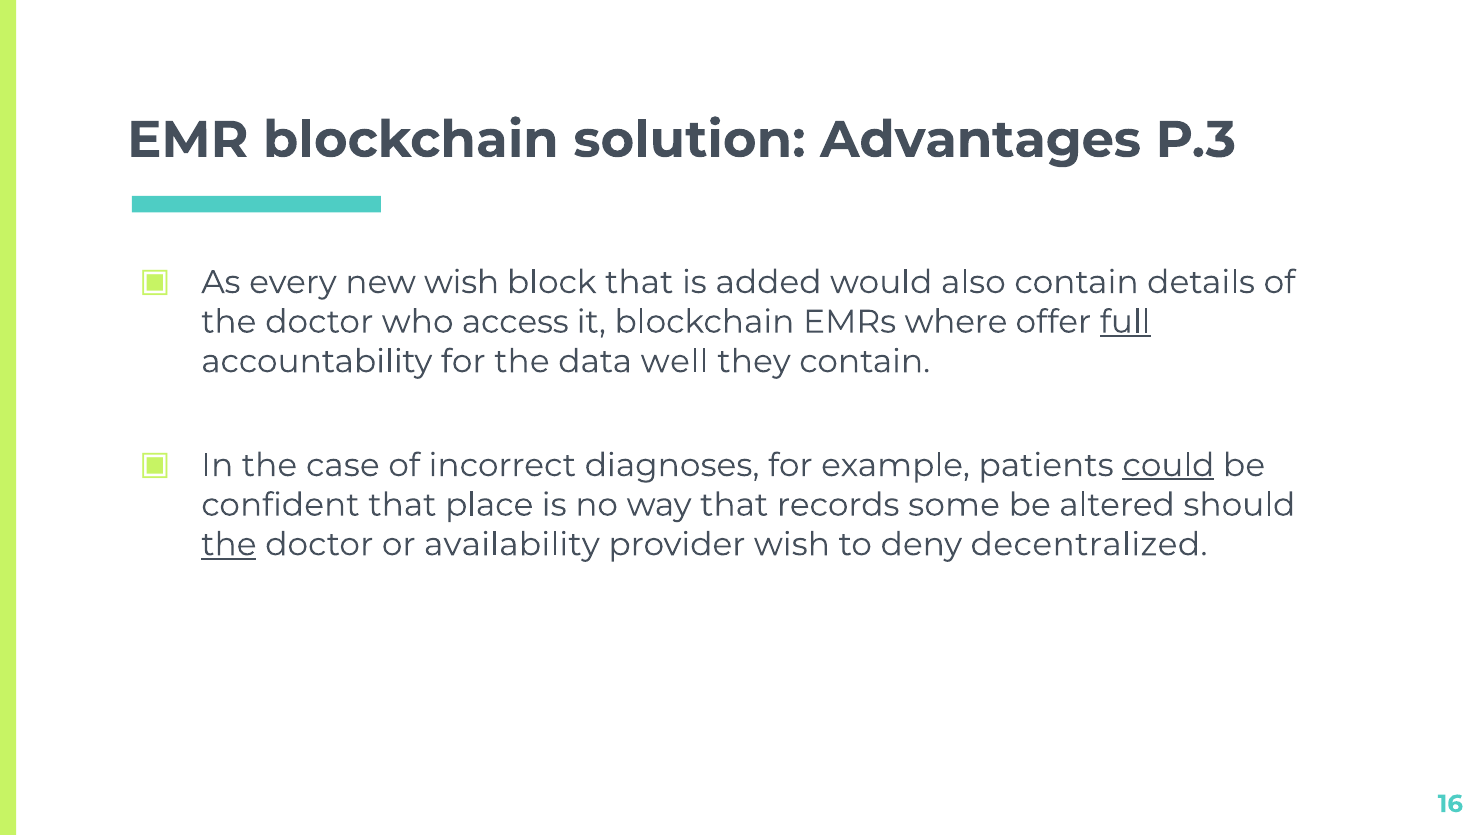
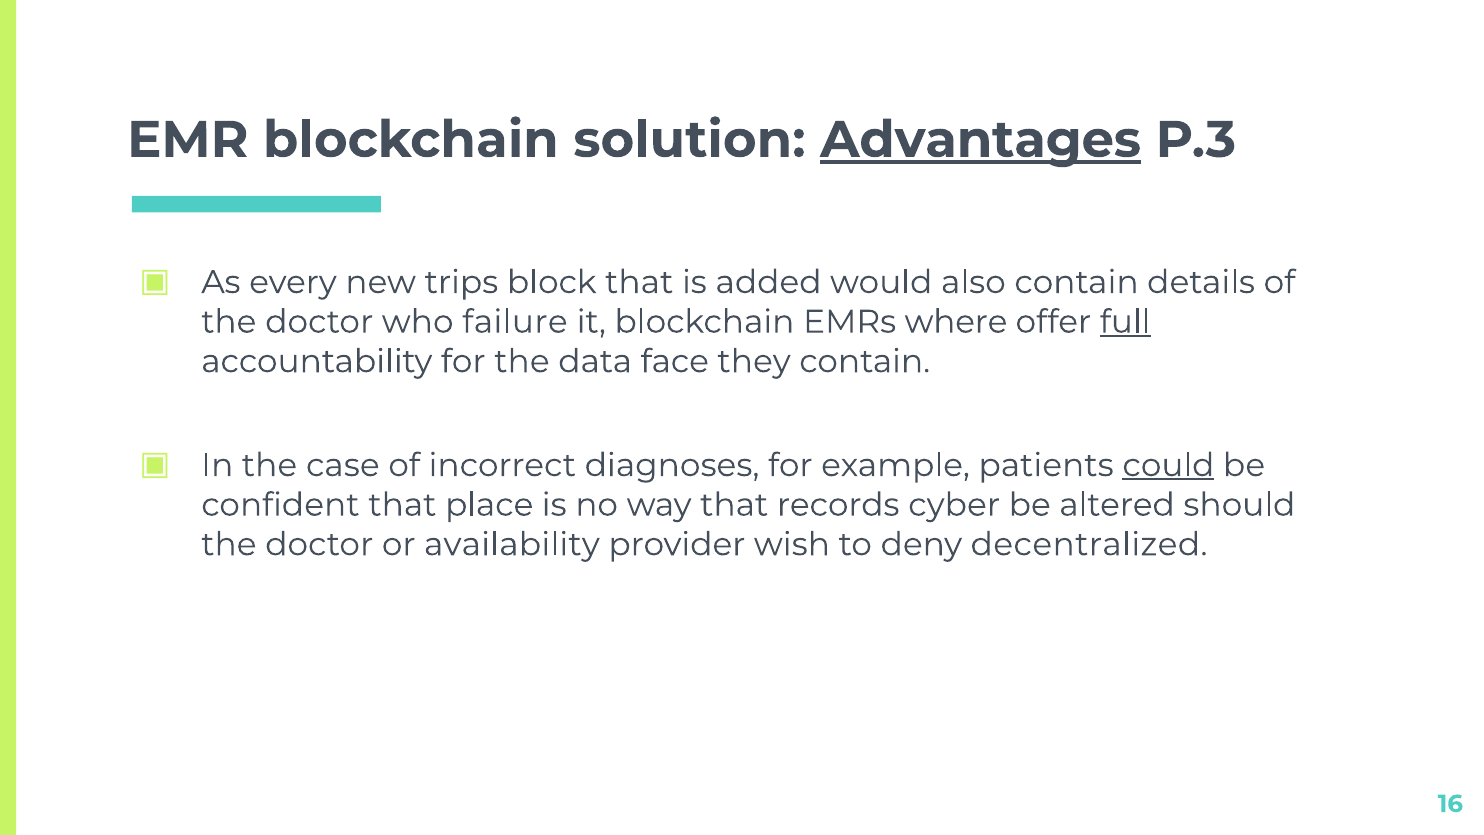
Advantages underline: none -> present (981, 140)
new wish: wish -> trips (461, 282)
access: access -> failure (515, 322)
well: well -> face (675, 361)
some: some -> cyber (954, 505)
the underline: present -> none (229, 544)
